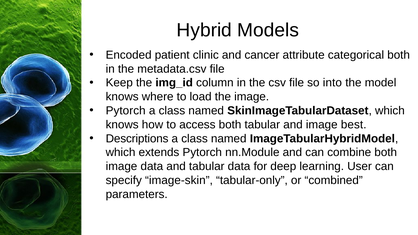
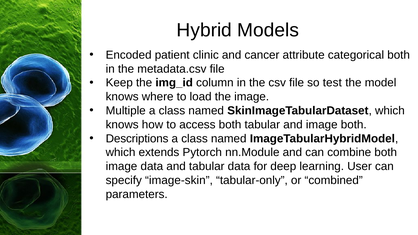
into: into -> test (332, 83)
Pytorch: Pytorch -> Multiple (126, 111)
image best: best -> both (354, 125)
